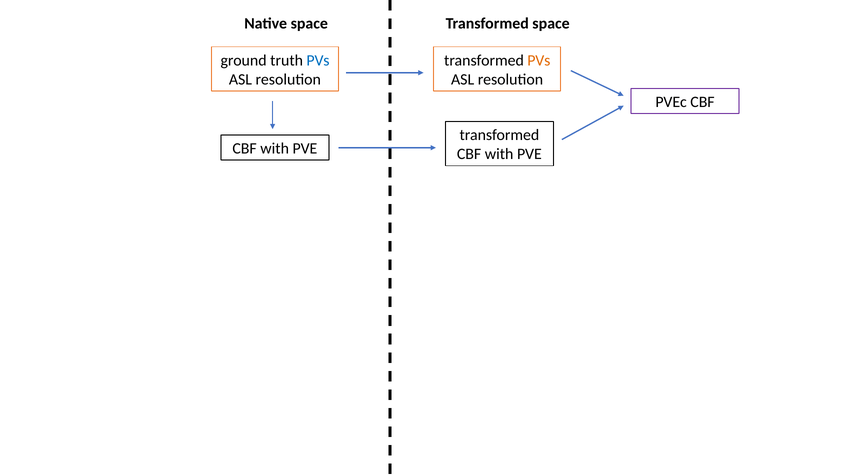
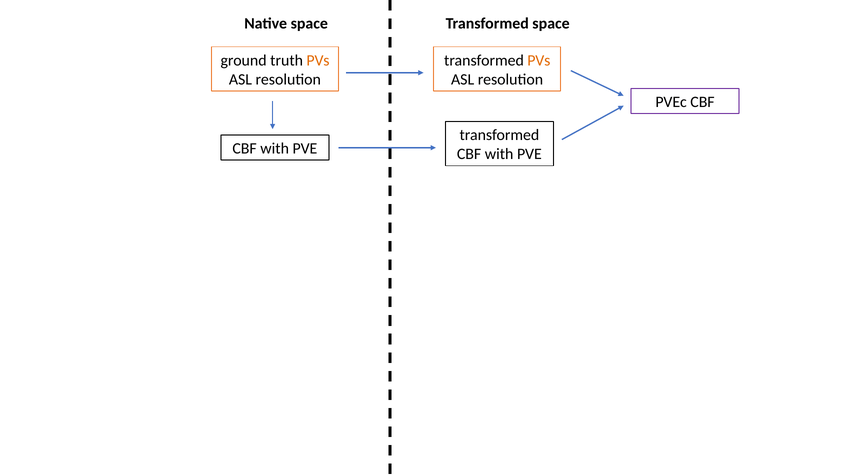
PVs colour: blue -> orange (318, 61)
